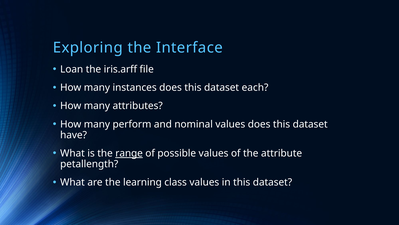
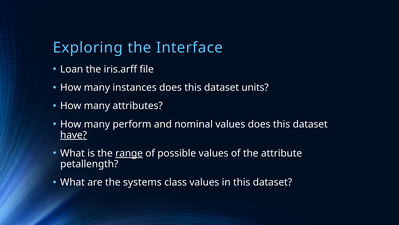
each: each -> units (255, 87)
have underline: none -> present (74, 135)
learning: learning -> systems (142, 182)
